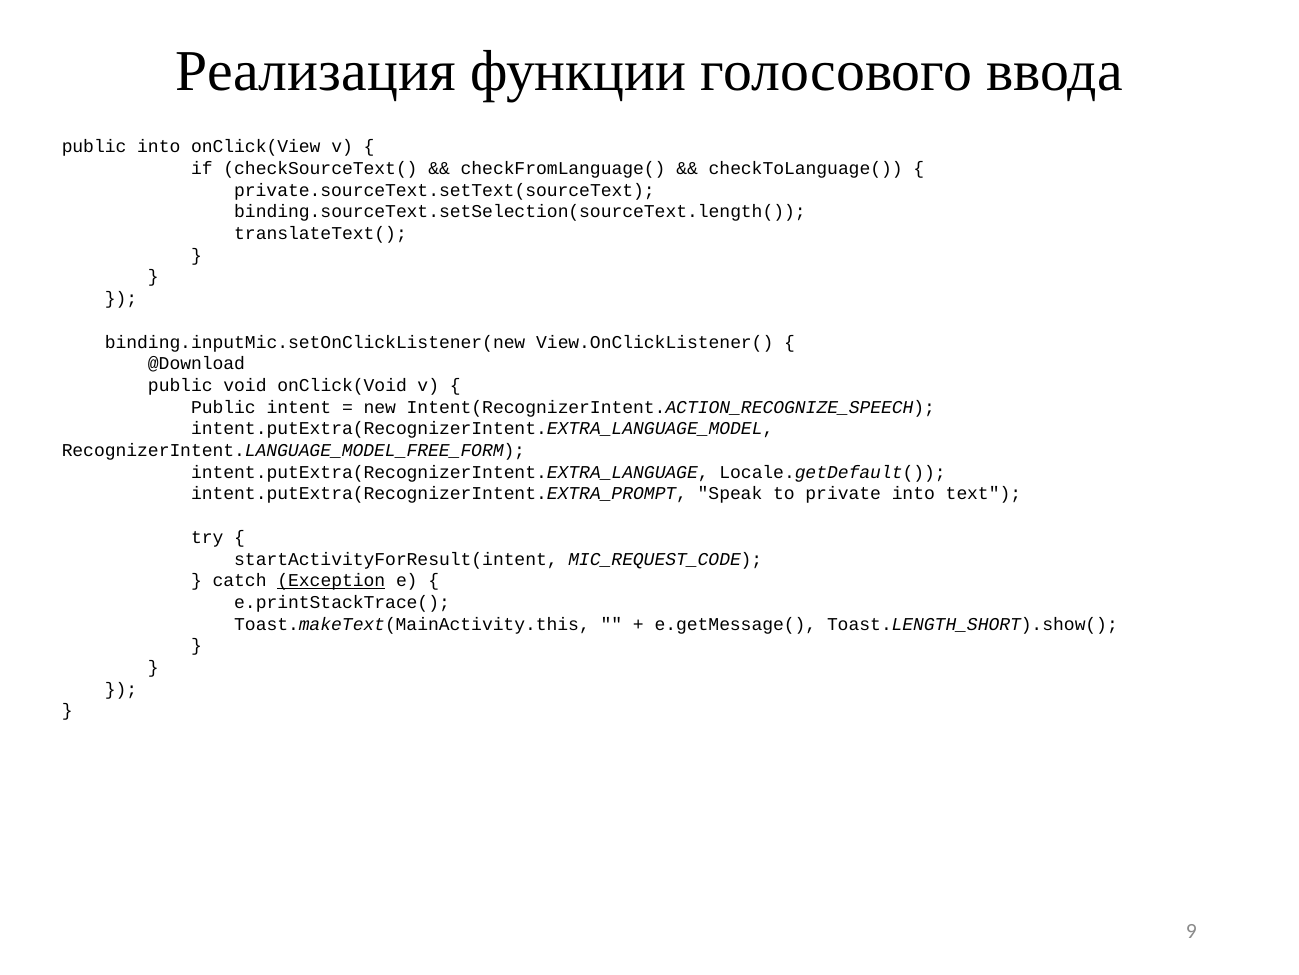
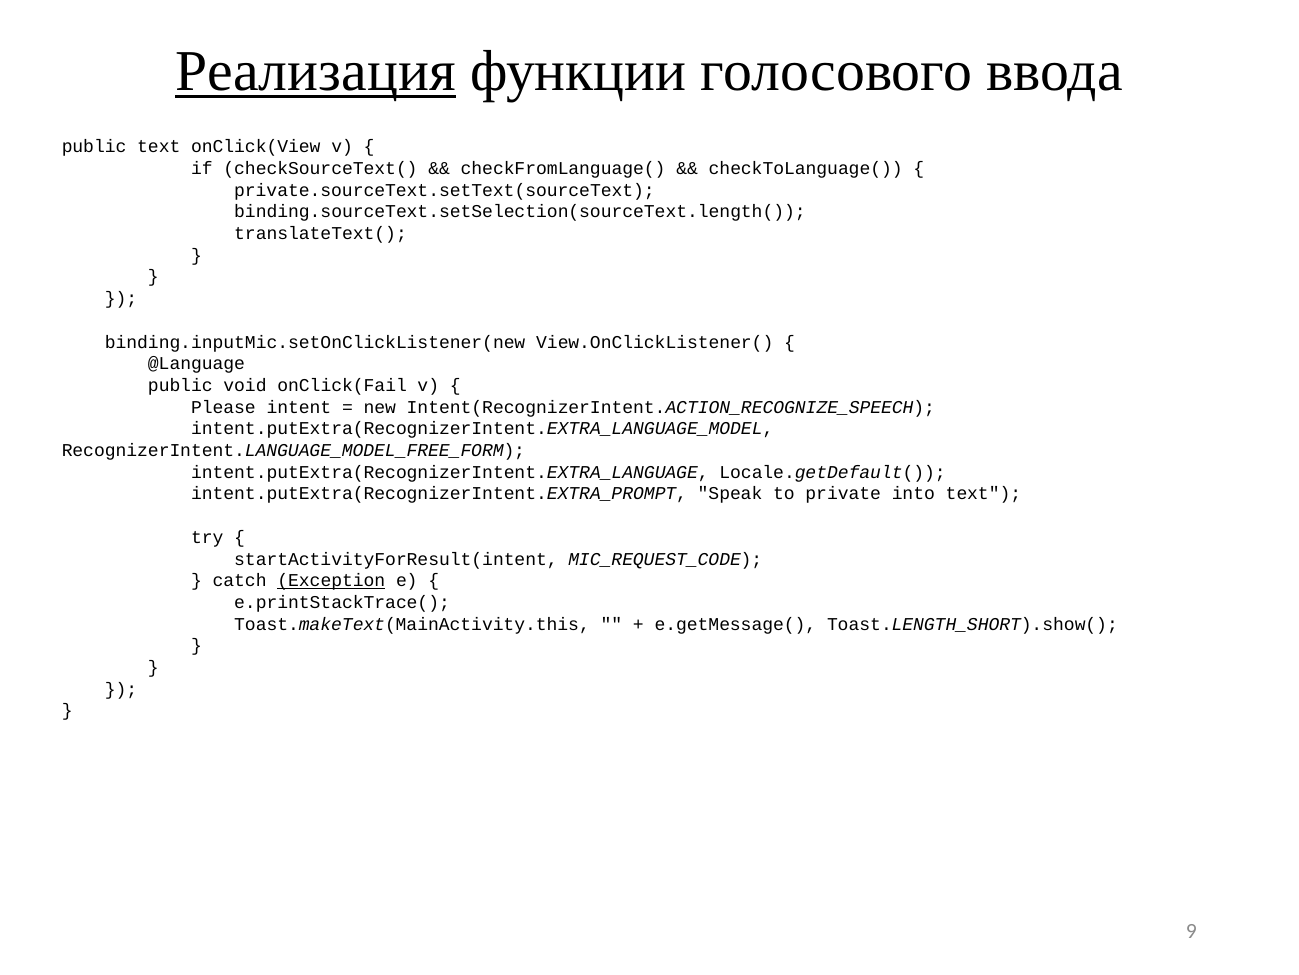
Реализация underline: none -> present (315, 72)
public into: into -> text (159, 147)
@Download: @Download -> @Language (196, 363)
onClick(Void: onClick(Void -> onClick(Fail (342, 385)
Public: Public -> Please (223, 407)
